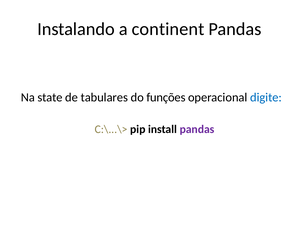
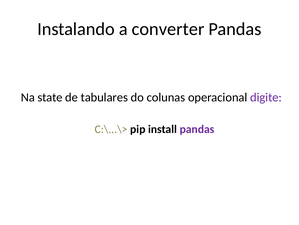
continent: continent -> converter (168, 29)
funções: funções -> colunas (166, 97)
digite colour: blue -> purple (266, 97)
